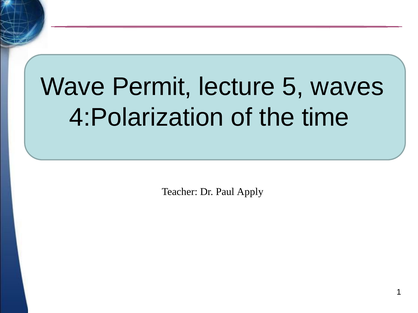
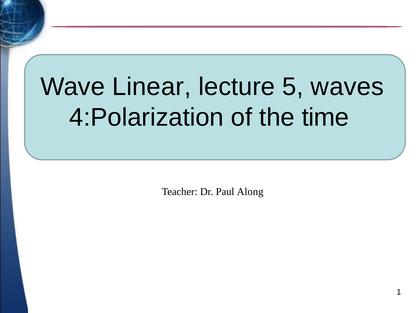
Permit: Permit -> Linear (152, 87)
Apply: Apply -> Along (250, 192)
